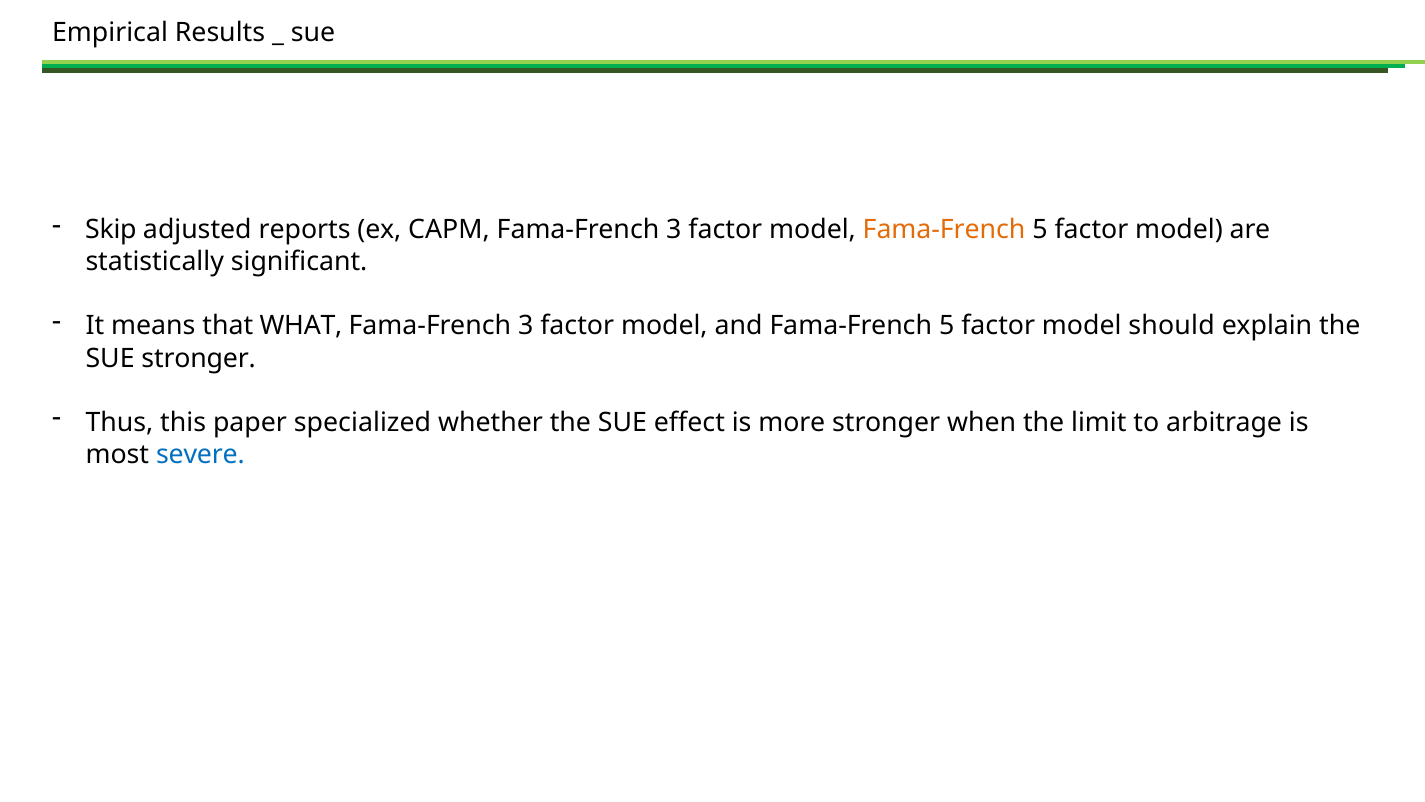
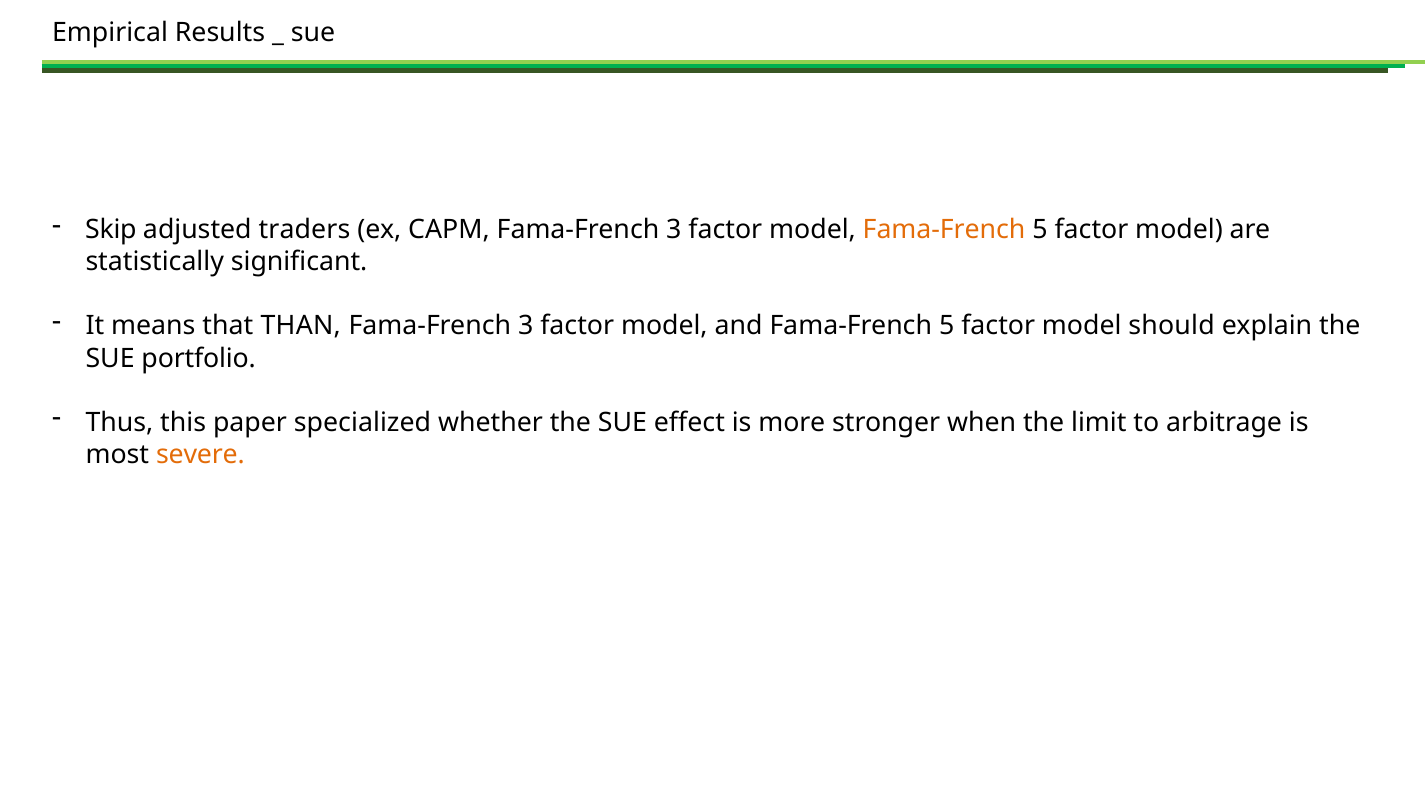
reports: reports -> traders (304, 230)
WHAT: WHAT -> THAN (301, 326)
SUE stronger: stronger -> portfolio (199, 358)
severe colour: blue -> orange (200, 454)
